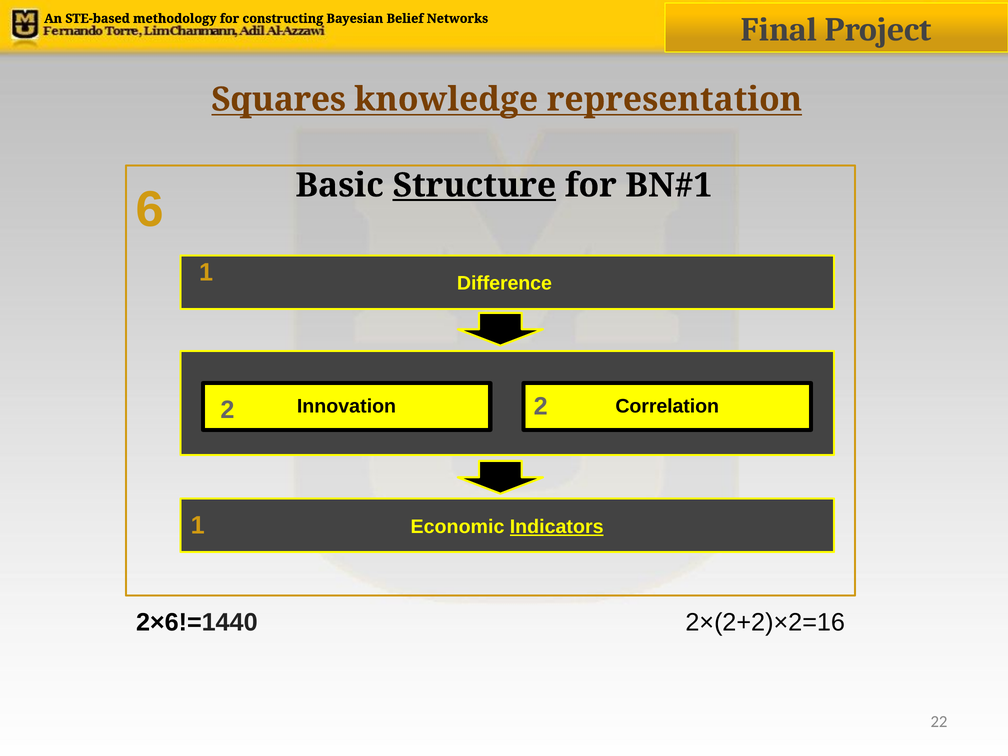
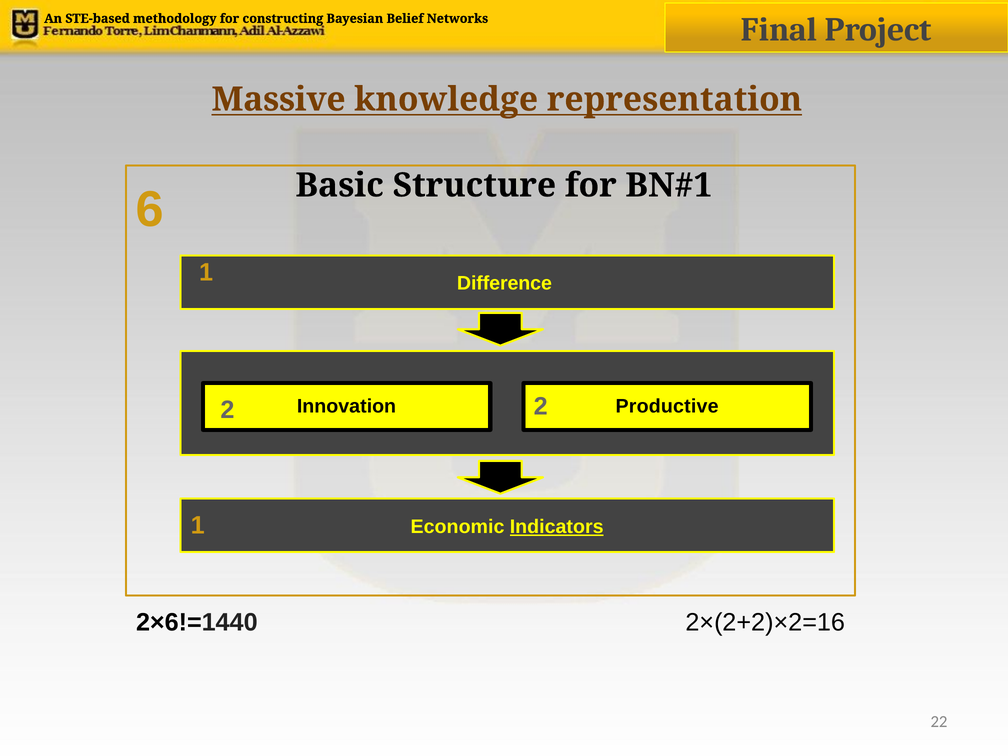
Squares: Squares -> Massive (279, 99)
Structure underline: present -> none (474, 185)
Correlation: Correlation -> Productive (667, 406)
